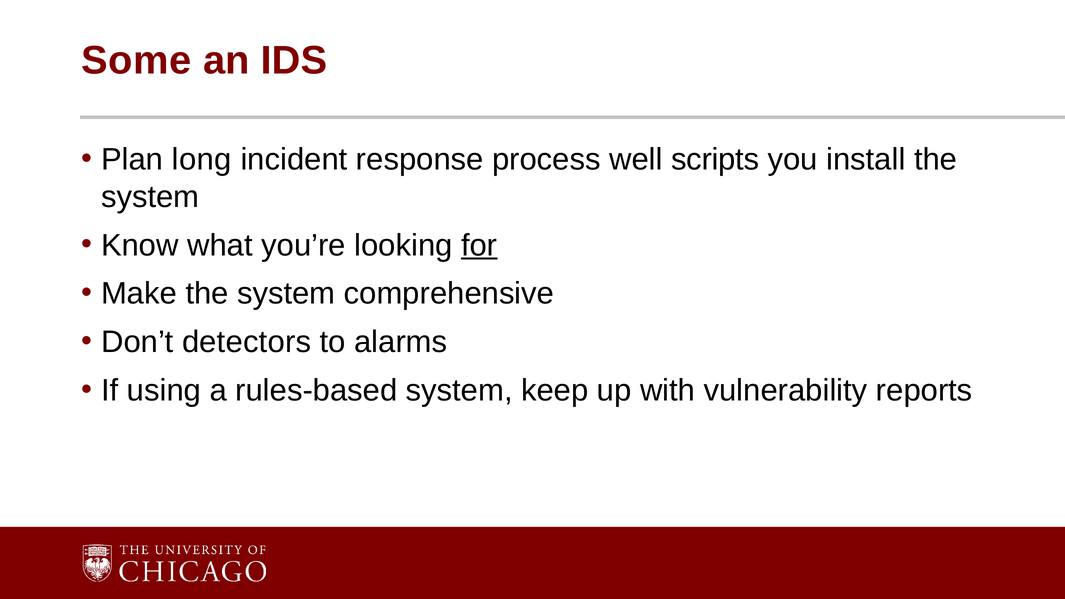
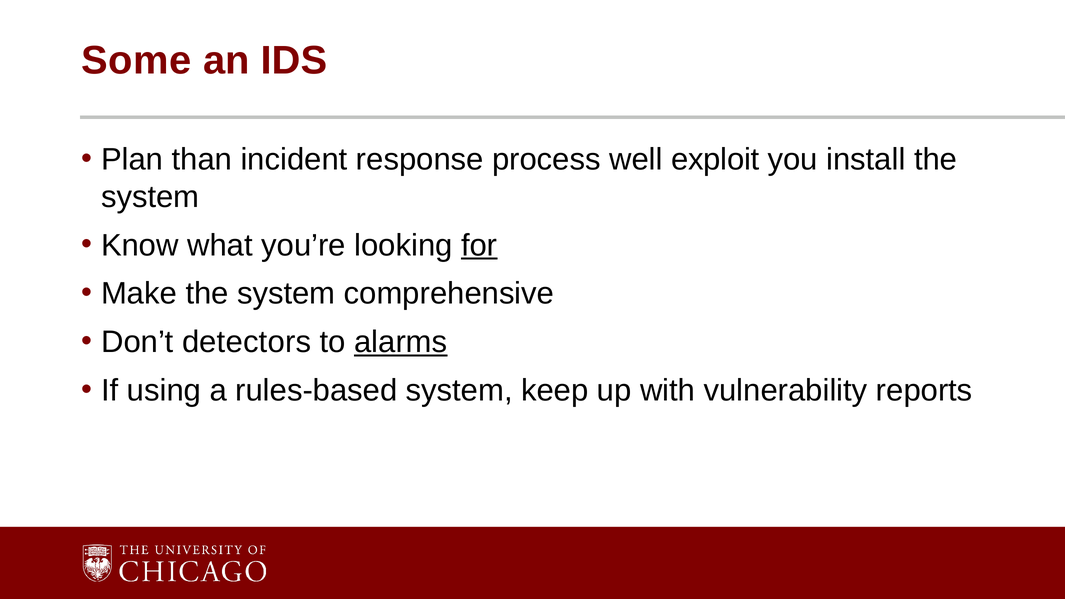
long: long -> than (202, 160)
scripts: scripts -> exploit (715, 160)
alarms underline: none -> present (401, 342)
